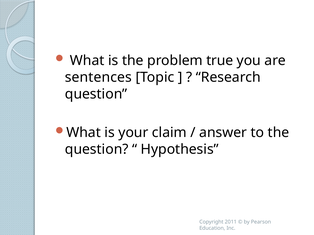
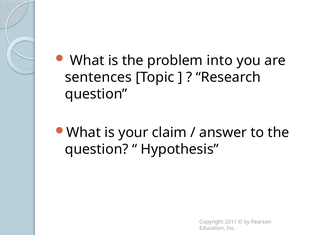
true: true -> into (220, 61)
